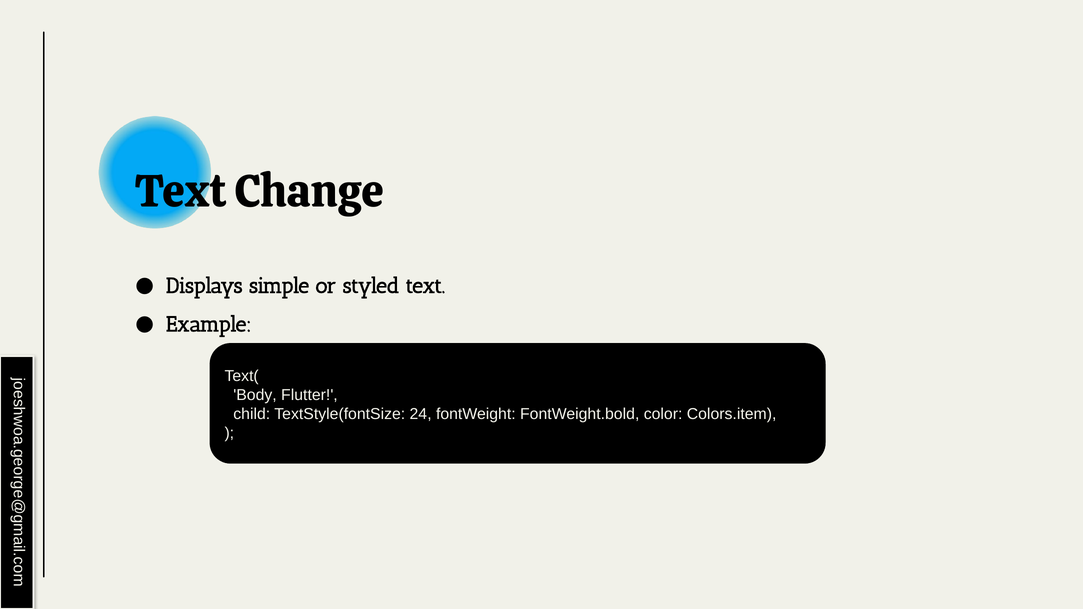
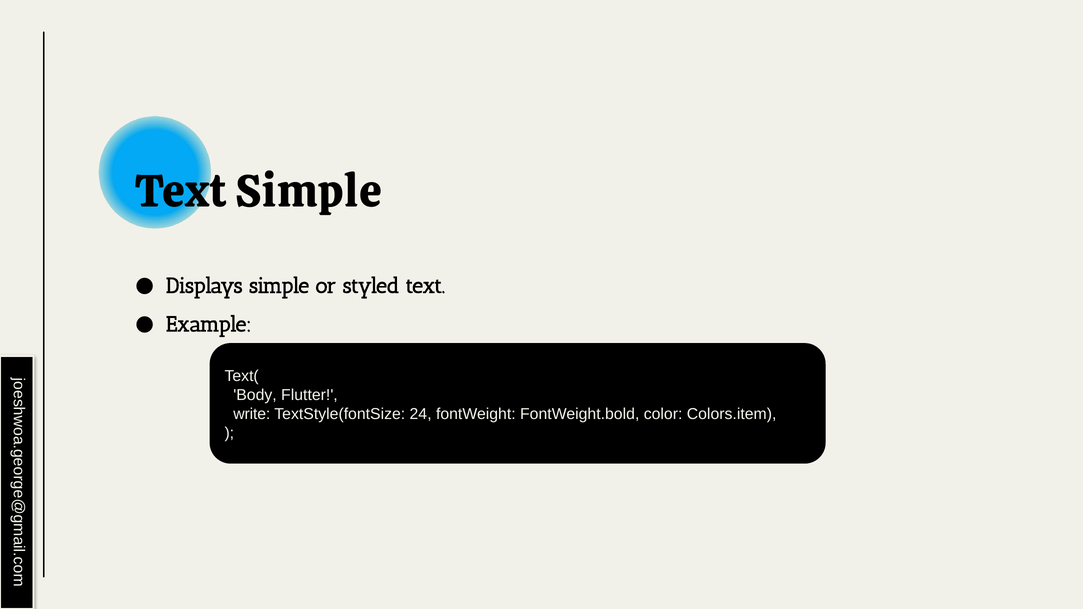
Text Change: Change -> Simple (309, 192)
child: child -> write (252, 414)
